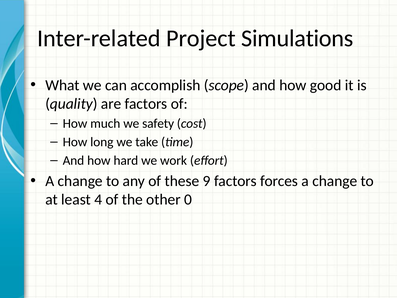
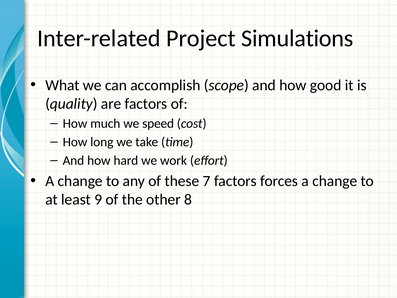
safety: safety -> speed (158, 123)
9: 9 -> 7 (207, 181)
4: 4 -> 9 (98, 199)
0: 0 -> 8 (188, 199)
